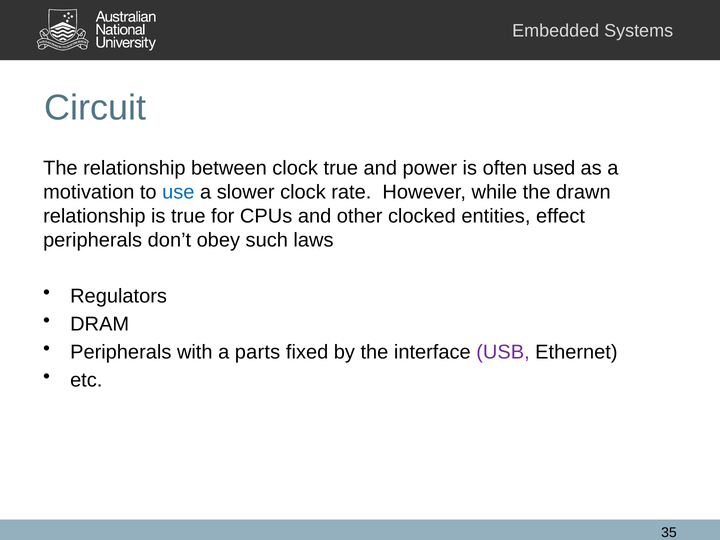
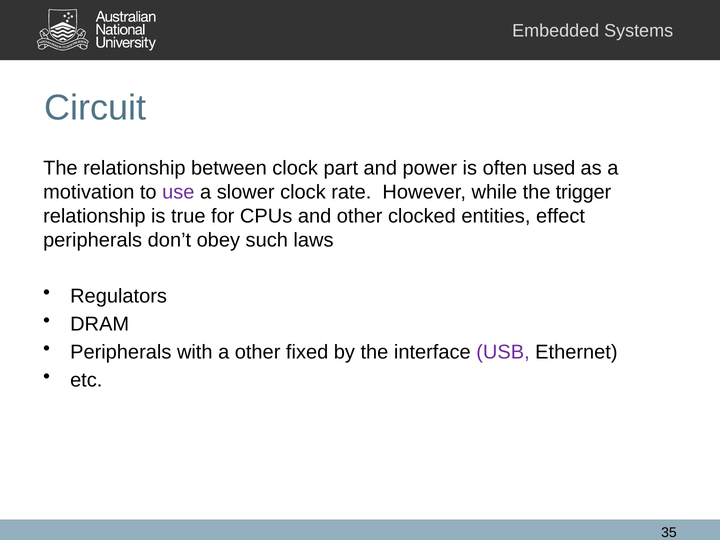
clock true: true -> part (341, 168)
use colour: blue -> purple (178, 192)
drawn: drawn -> trigger (583, 192)
a parts: parts -> other (258, 352)
